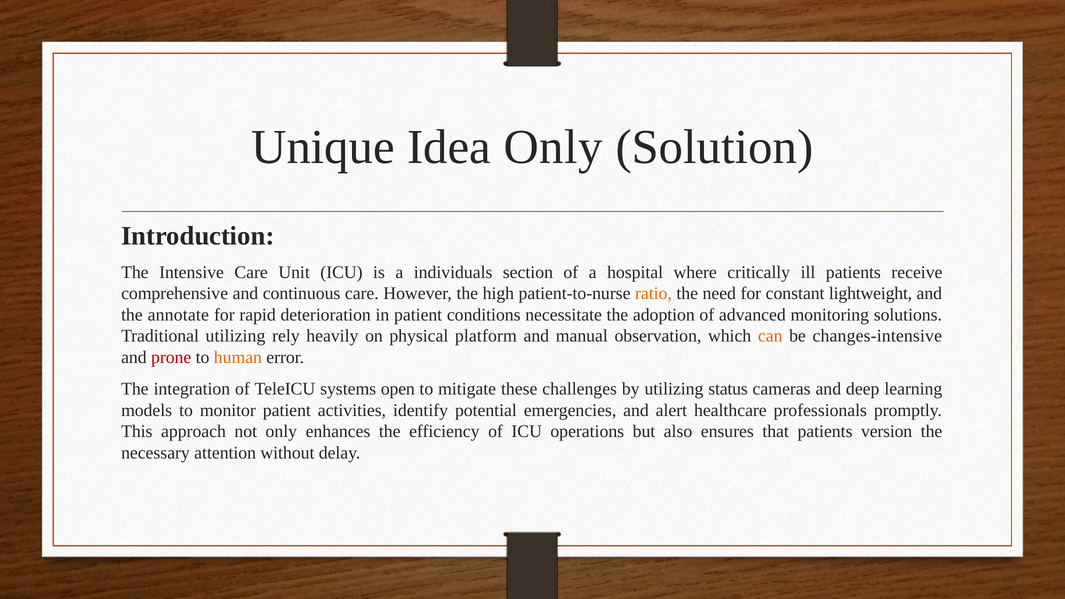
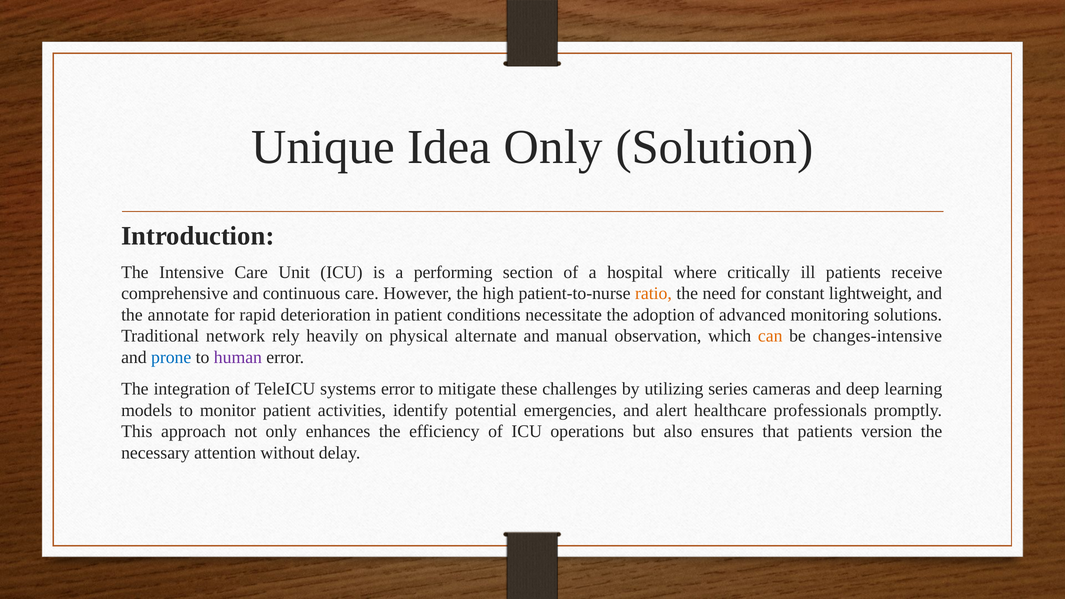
individuals: individuals -> performing (453, 272)
Traditional utilizing: utilizing -> network (235, 336)
platform: platform -> alternate (486, 336)
prone colour: red -> blue (171, 357)
human colour: orange -> purple (238, 357)
systems open: open -> error (398, 389)
status: status -> series (728, 389)
